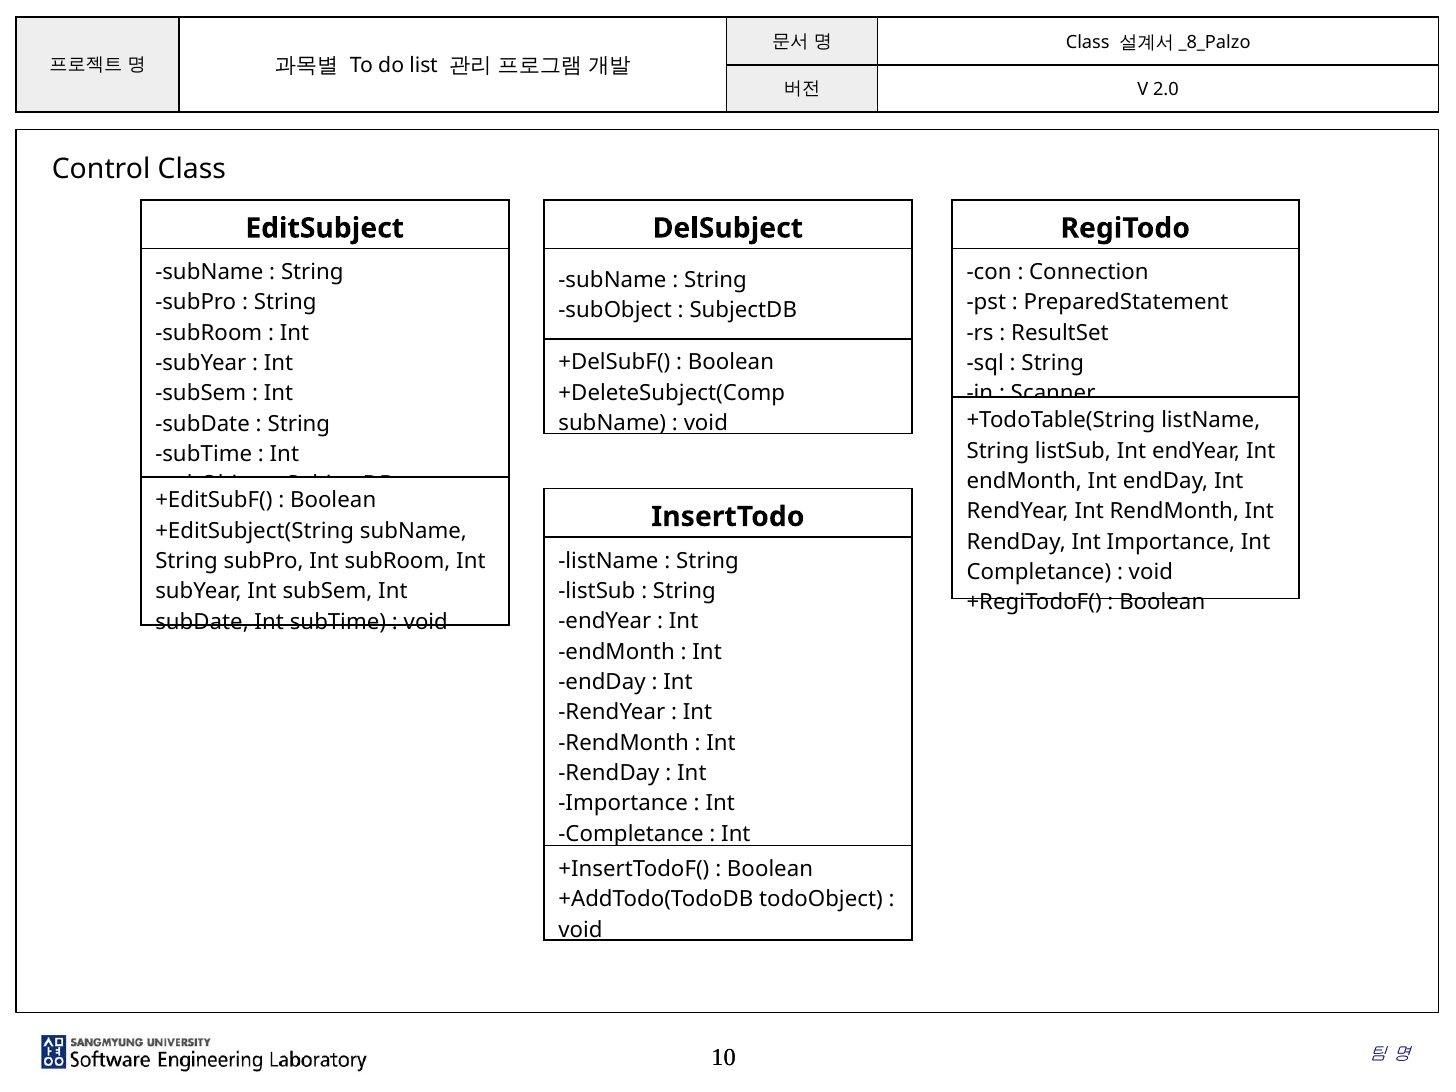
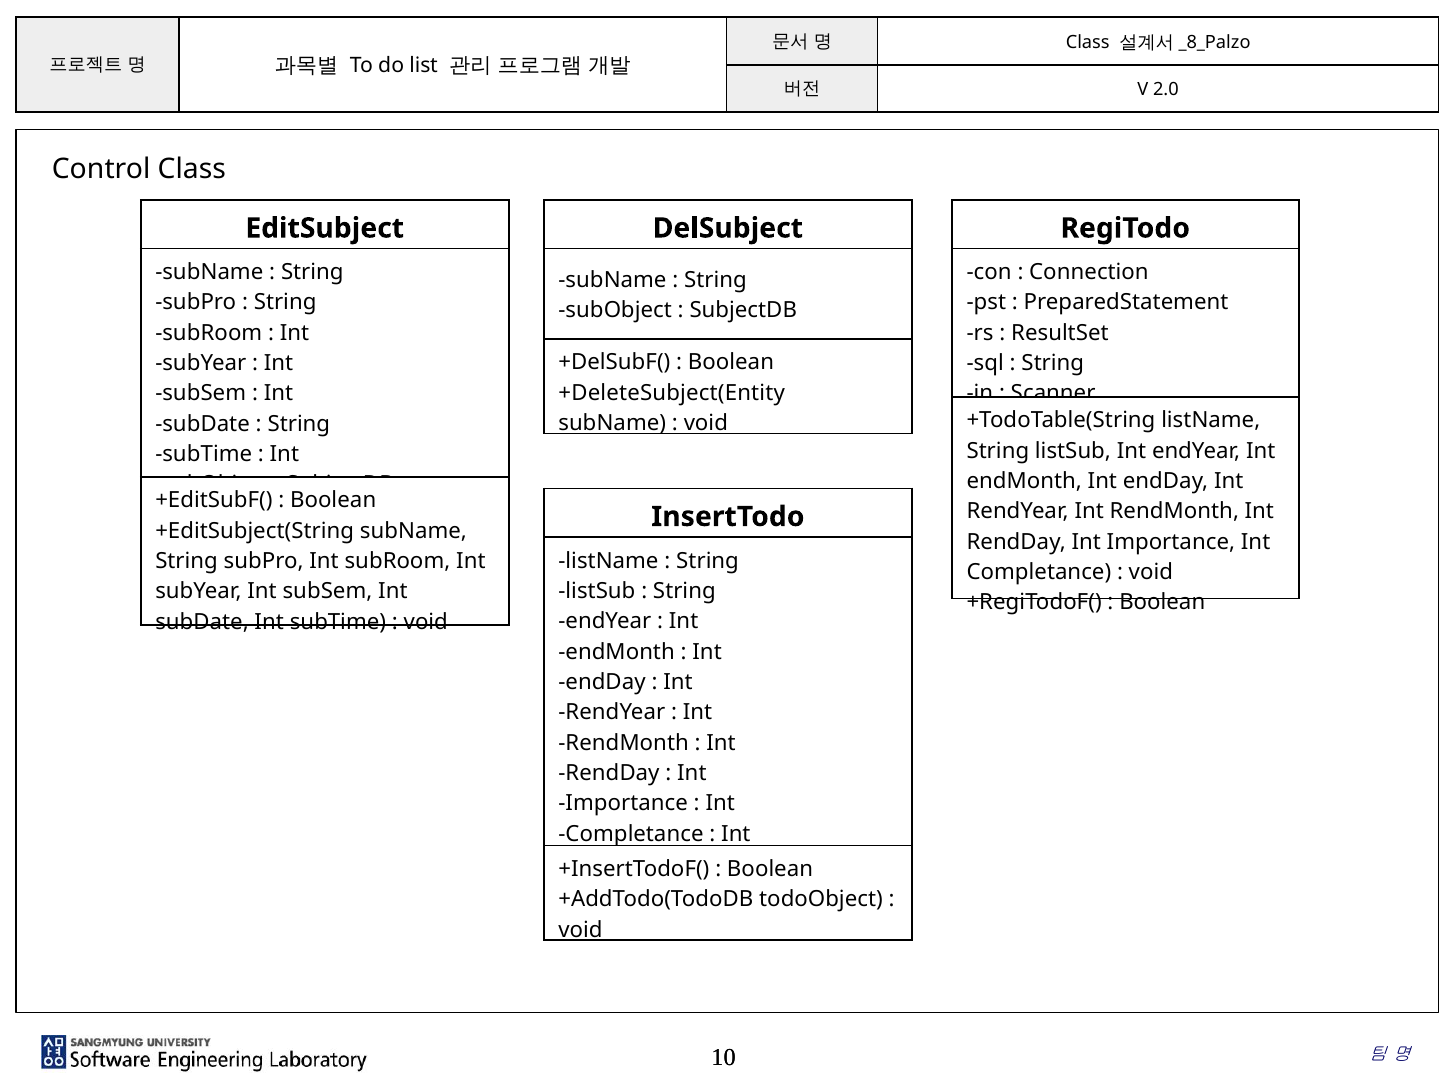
+DeleteSubject(Comp: +DeleteSubject(Comp -> +DeleteSubject(Entity (672, 393)
